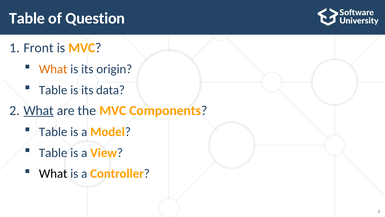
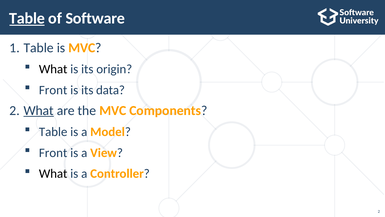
Table underline: none -> present (27, 18)
Question: Question -> Software (95, 18)
Front: Front -> Table (39, 48)
What colour: orange -> black (53, 69)
Table: Table -> Front (53, 90)
Table: Table -> Front (53, 152)
